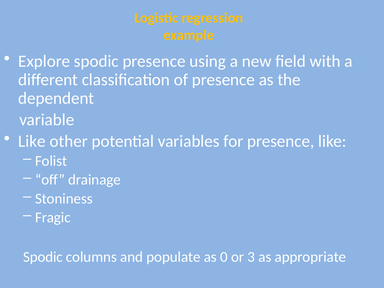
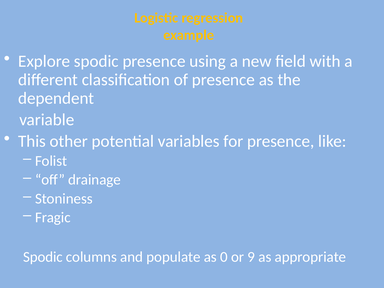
Like: Like -> This (32, 141)
3: 3 -> 9 (251, 257)
